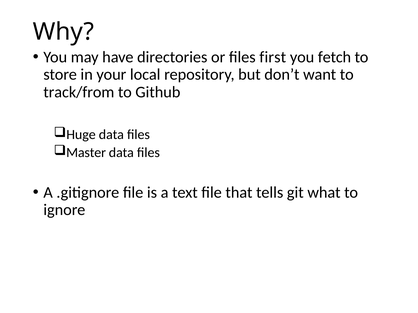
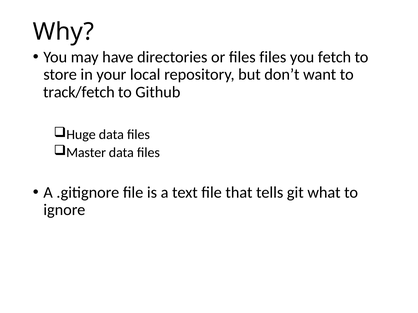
files first: first -> files (273, 57)
track/from: track/from -> track/fetch (79, 92)
